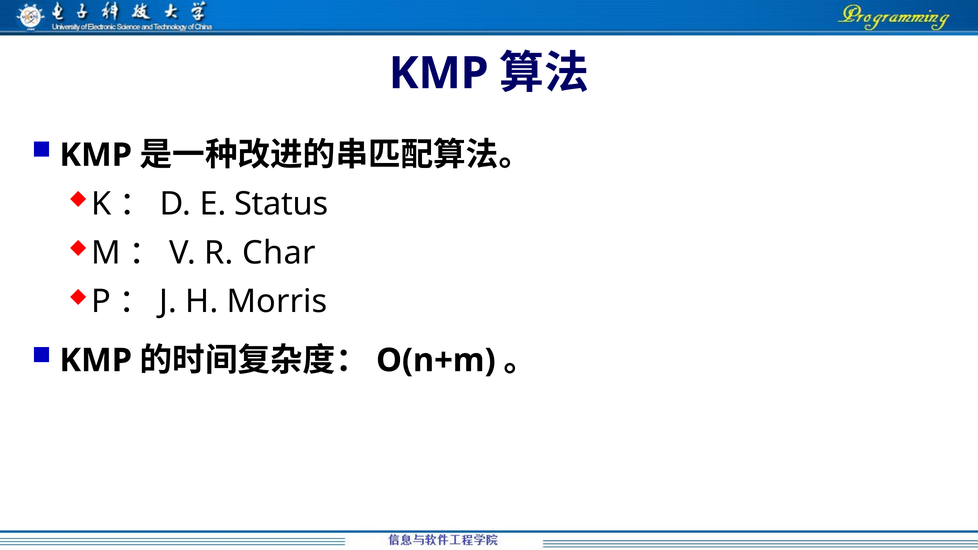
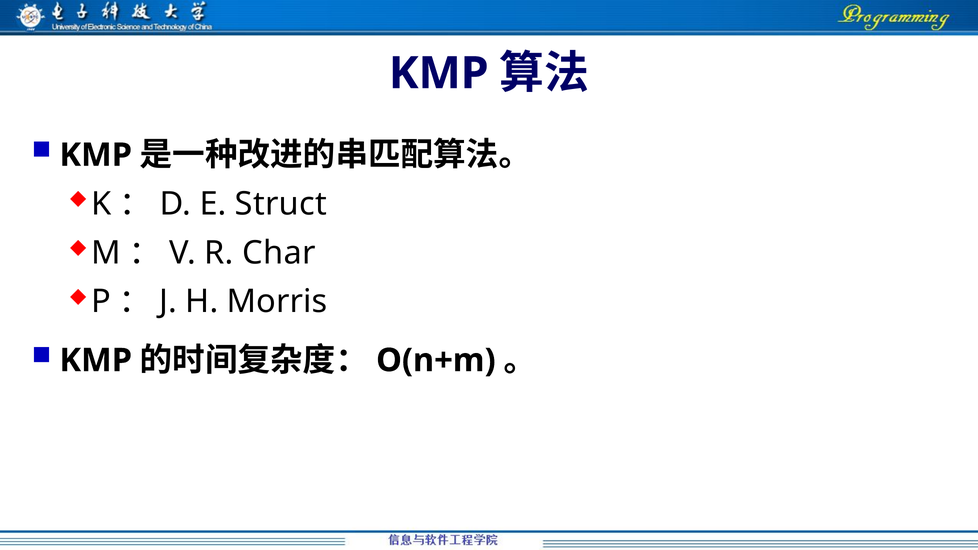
Status: Status -> Struct (281, 204)
